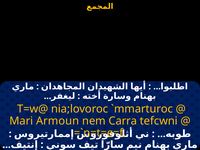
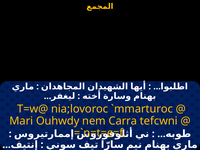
Armoun: Armoun -> Ouhwdy (58, 121)
